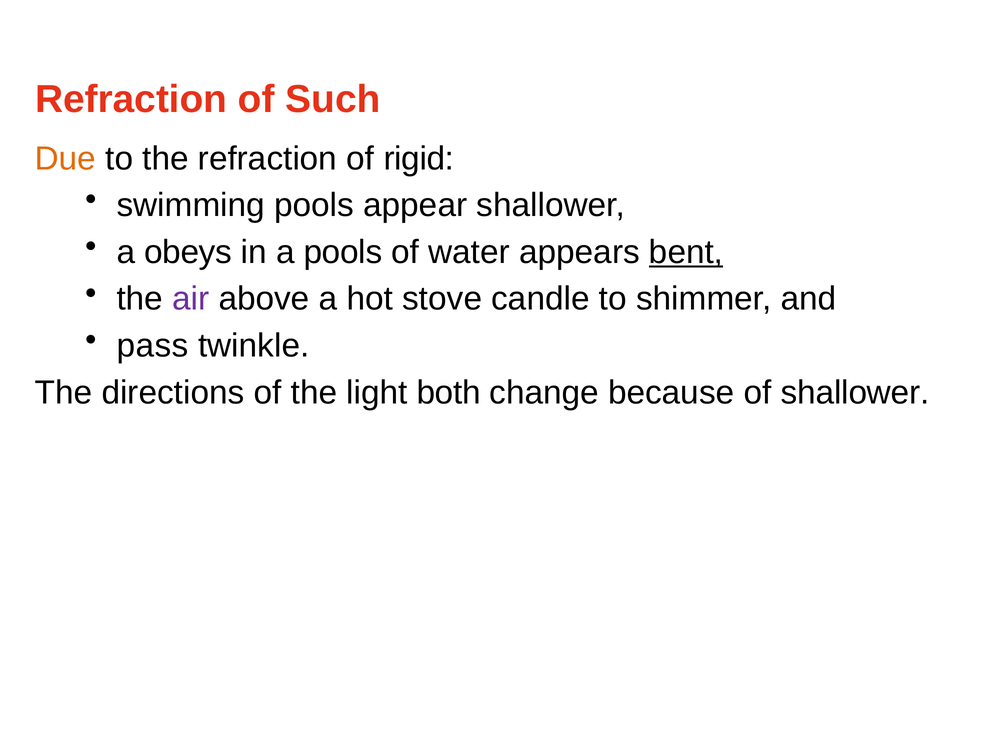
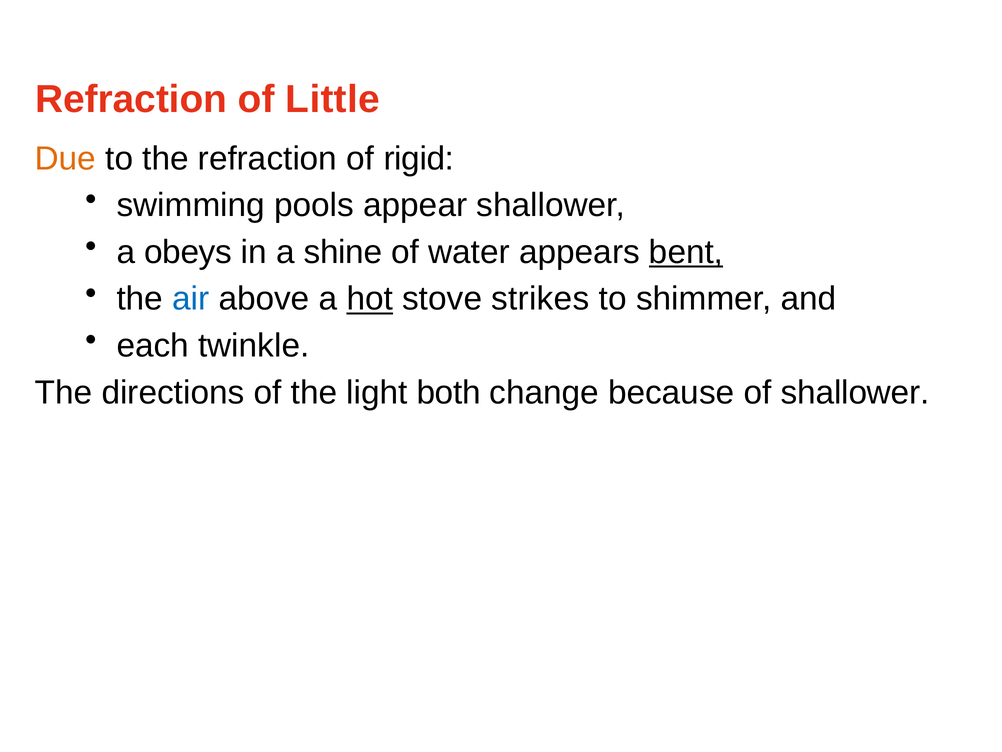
Such: Such -> Little (333, 99)
a pools: pools -> shine (343, 252)
air colour: purple -> blue (191, 299)
hot underline: none -> present (370, 299)
candle: candle -> strikes (540, 299)
pass: pass -> each (153, 345)
